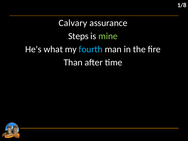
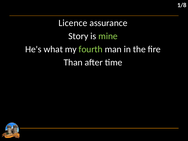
Calvary: Calvary -> Licence (73, 23)
Steps: Steps -> Story (78, 36)
fourth colour: light blue -> light green (91, 49)
